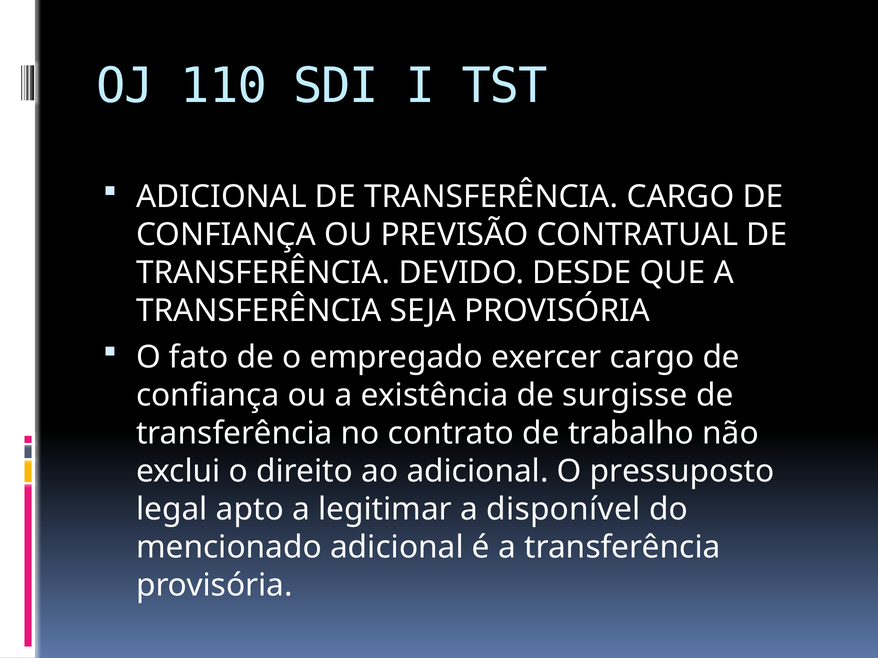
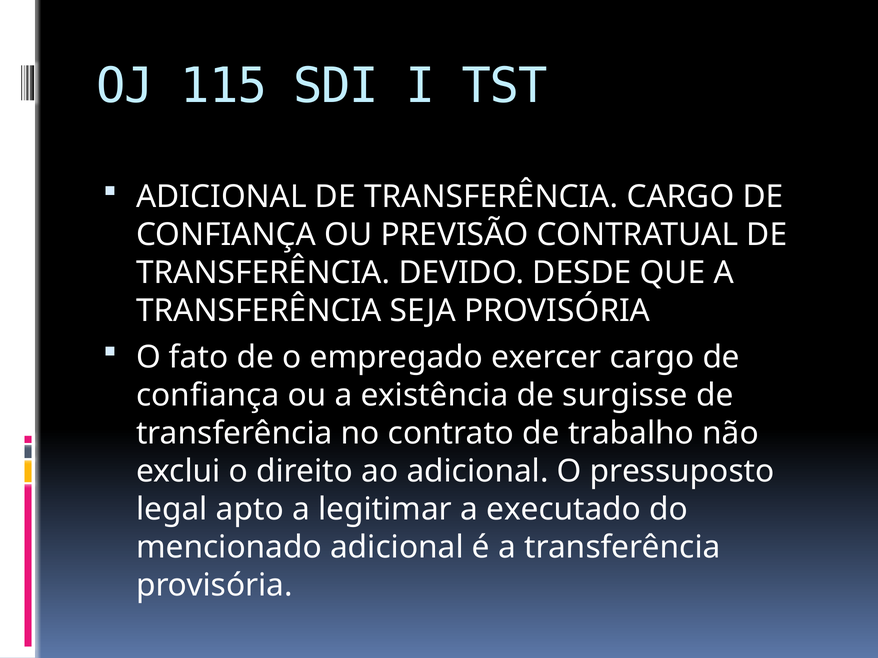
110: 110 -> 115 (224, 86)
disponível: disponível -> executado (564, 510)
